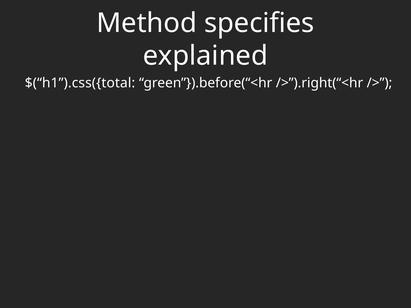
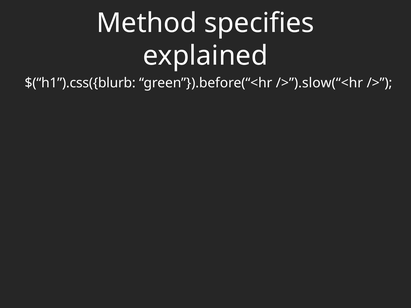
$(“h1”).css({total: $(“h1”).css({total -> $(“h1”).css({blurb (80, 83)
/>”).right(“<hr: />”).right(“<hr -> />”).slow(“<hr (319, 83)
